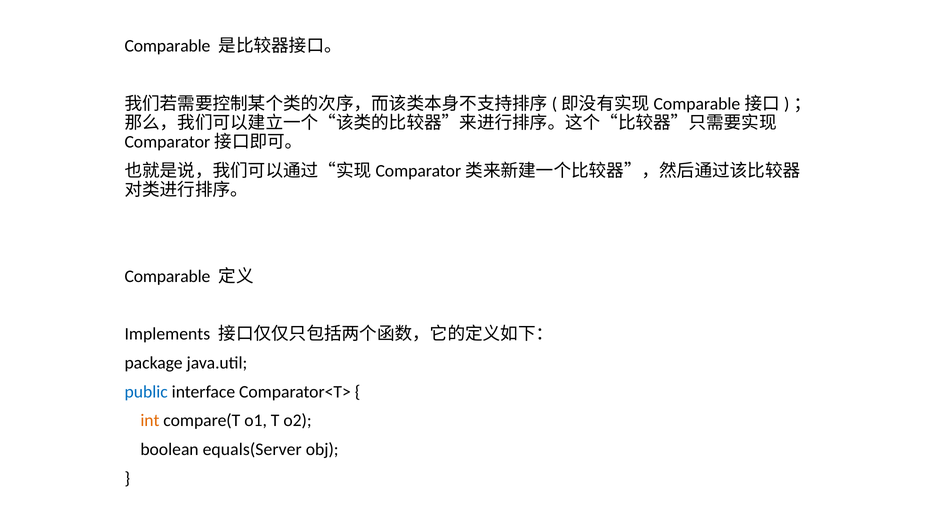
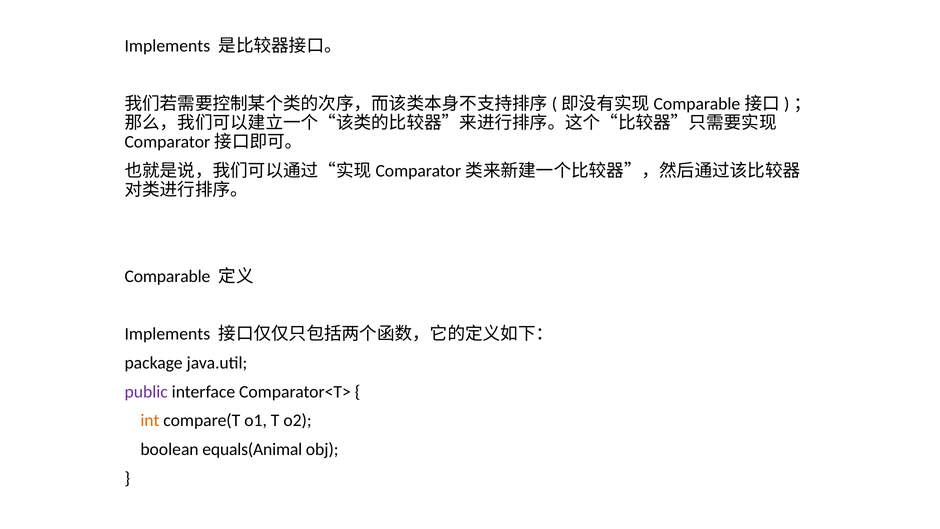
Comparable: Comparable -> Implements (167, 46)
public colour: blue -> purple (146, 392)
equals(Server: equals(Server -> equals(Animal (252, 449)
